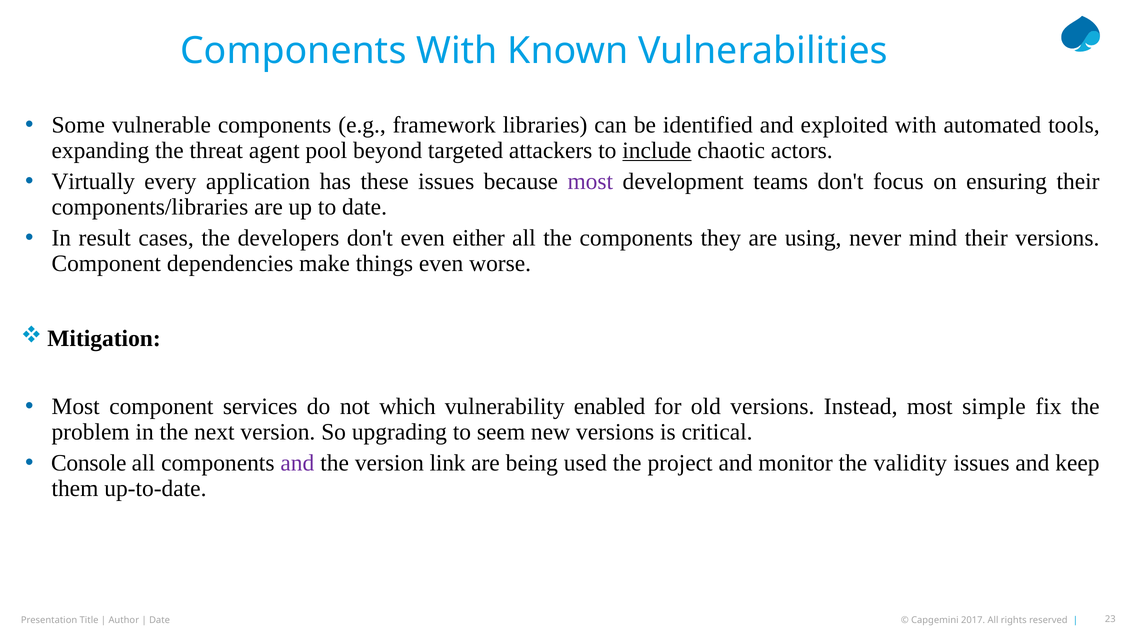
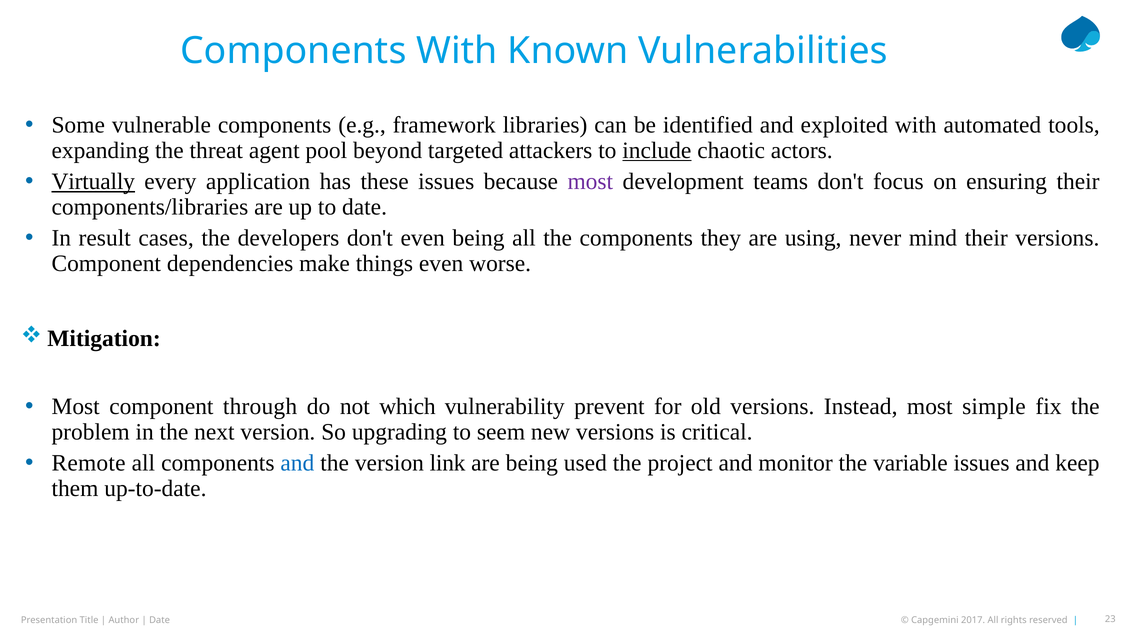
Virtually underline: none -> present (93, 182)
even either: either -> being (479, 238)
services: services -> through (260, 406)
enabled: enabled -> prevent (609, 406)
Console: Console -> Remote (89, 463)
and colour: purple -> blue (297, 463)
validity: validity -> variable (910, 463)
